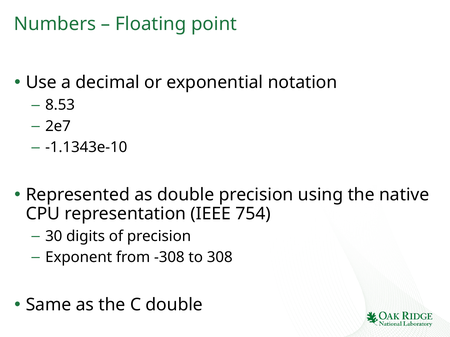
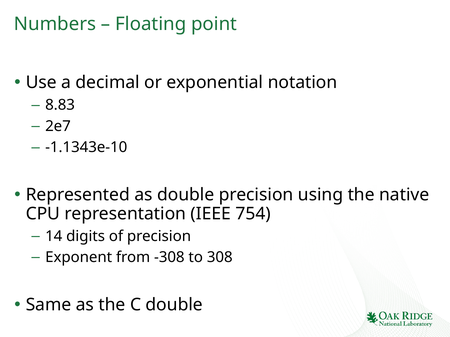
8.53: 8.53 -> 8.83 (60, 105)
30: 30 -> 14 (54, 237)
